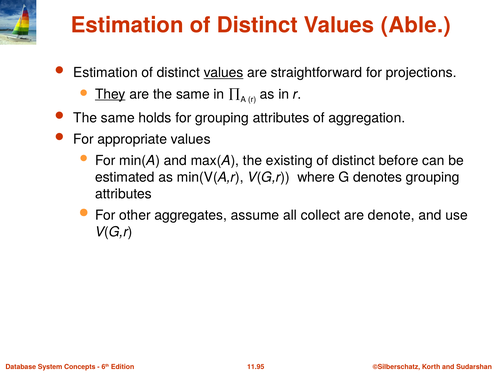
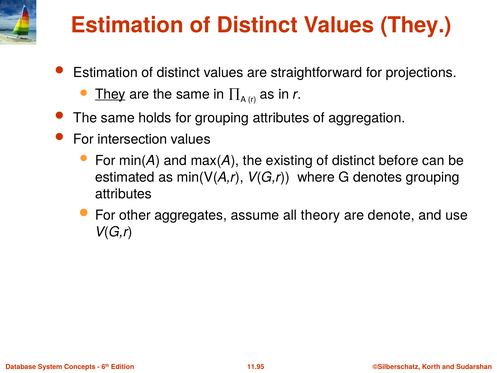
Values Able: Able -> They (416, 25)
values underline: present -> none (224, 73)
appropriate: appropriate -> intersection (132, 139)
collect: collect -> theory (320, 215)
